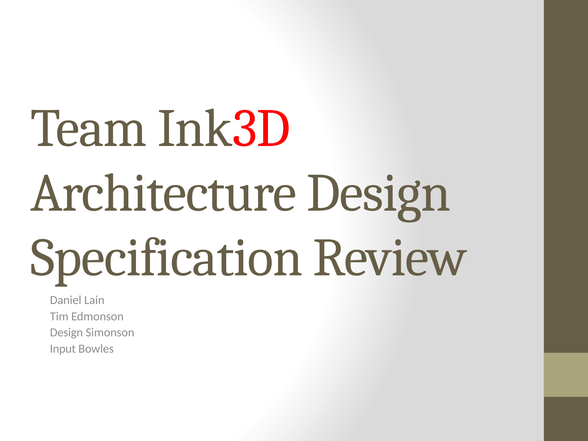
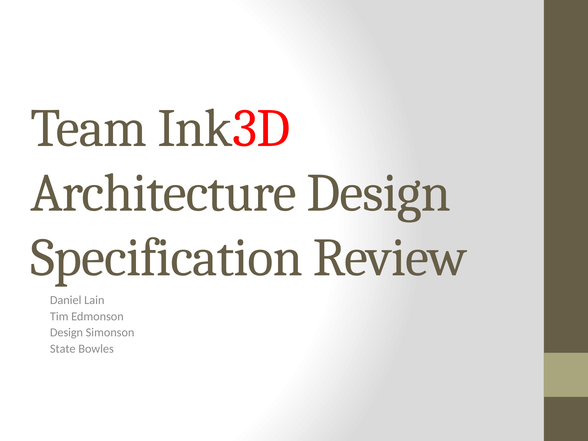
Input: Input -> State (63, 349)
